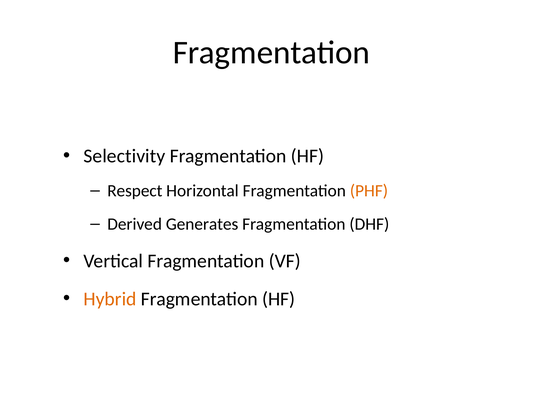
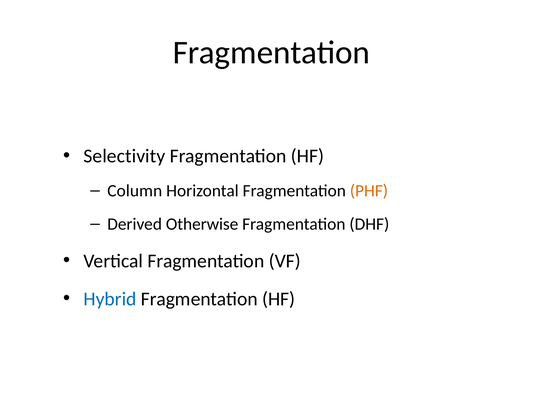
Respect: Respect -> Column (135, 191)
Generates: Generates -> Otherwise (202, 224)
Hybrid colour: orange -> blue (110, 299)
